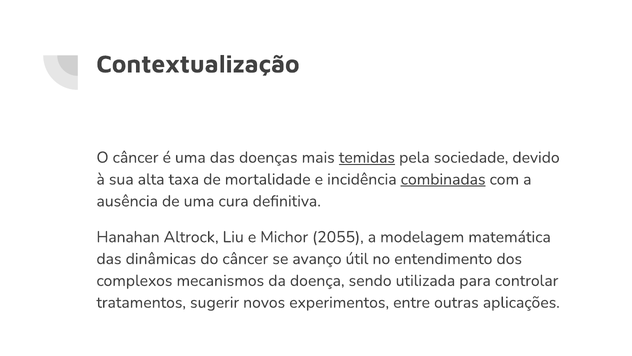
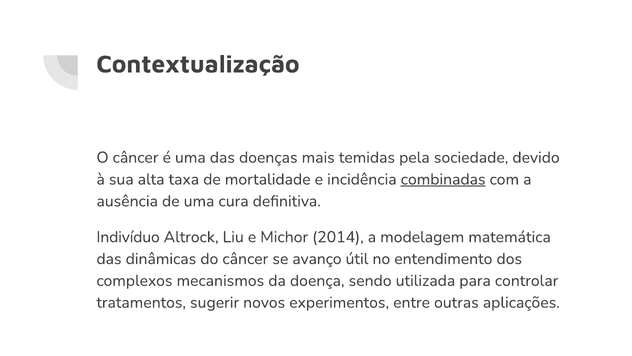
temidas underline: present -> none (367, 157)
Hanahan: Hanahan -> Indivíduo (128, 237)
2055: 2055 -> 2014 (338, 237)
